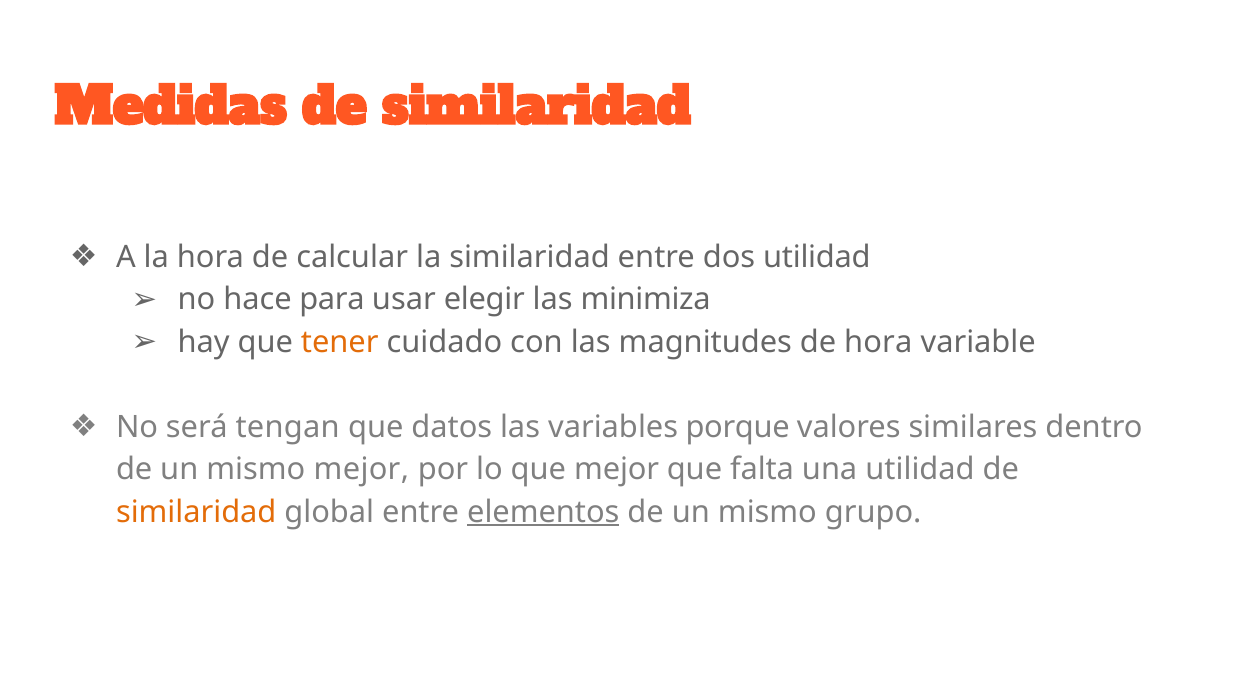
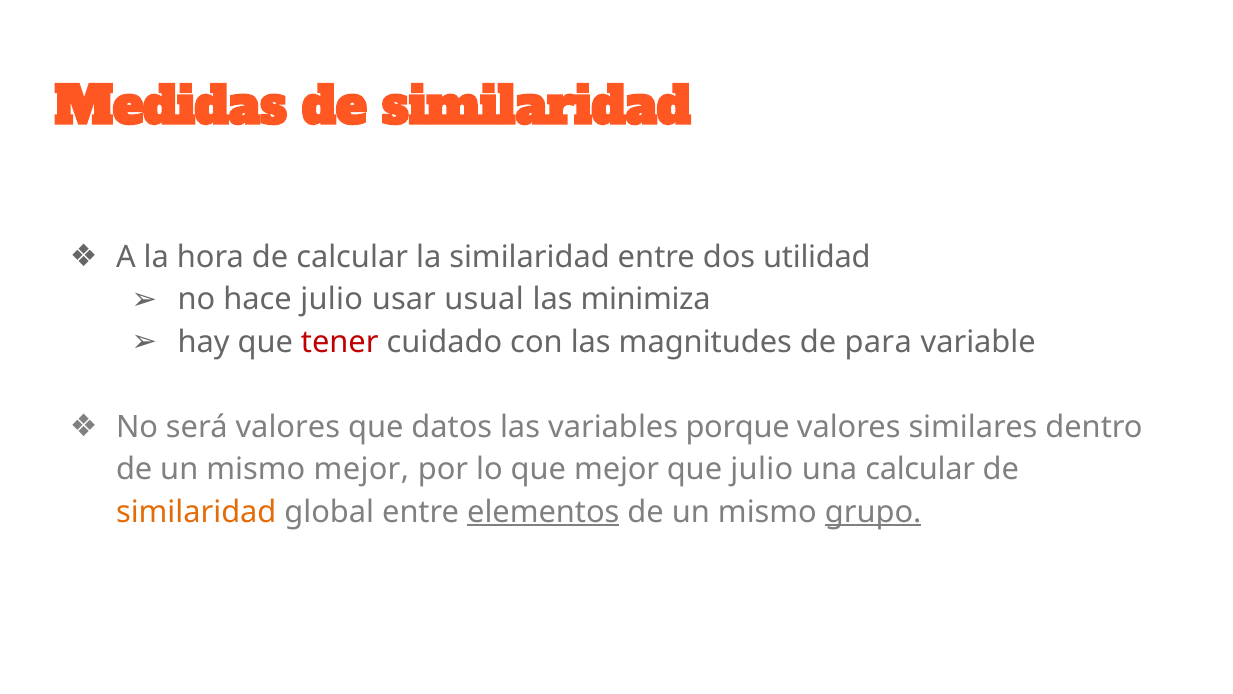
hace para: para -> julio (332, 299)
elegir: elegir -> usual (484, 299)
tener colour: orange -> red (340, 342)
de hora: hora -> para (878, 342)
será tengan: tengan -> valores (288, 427)
que falta: falta -> julio (762, 469)
una utilidad: utilidad -> calcular (920, 469)
grupo underline: none -> present (873, 512)
